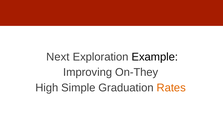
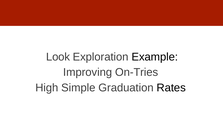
Next: Next -> Look (58, 57)
On-They: On-They -> On-Tries (137, 72)
Rates colour: orange -> black (171, 87)
